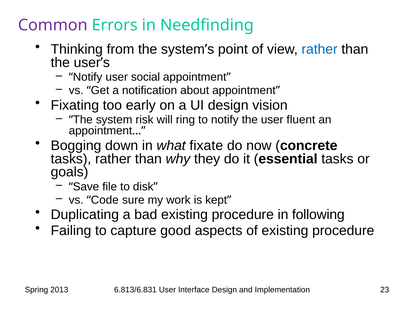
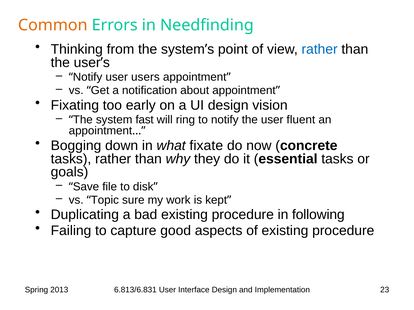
Common colour: purple -> orange (53, 25)
social: social -> users (145, 77)
risk: risk -> fast (145, 120)
Code: Code -> Topic (105, 200)
